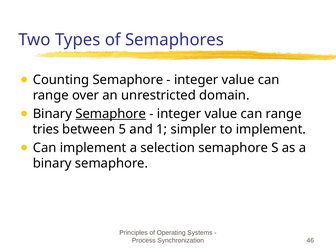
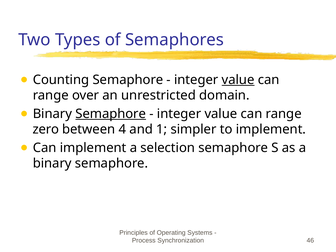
value underline: none -> present (238, 80)
tries: tries -> zero (46, 129)
5: 5 -> 4 (122, 129)
